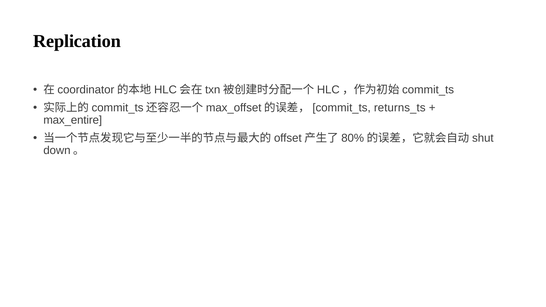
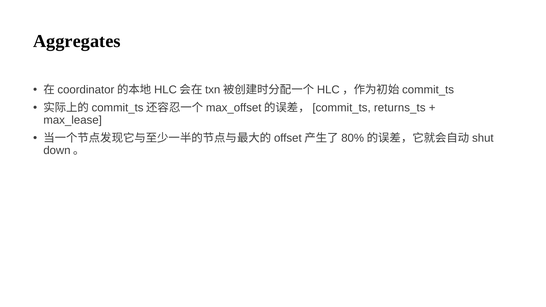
Replication: Replication -> Aggregates (77, 41)
max_entire: max_entire -> max_lease (73, 120)
